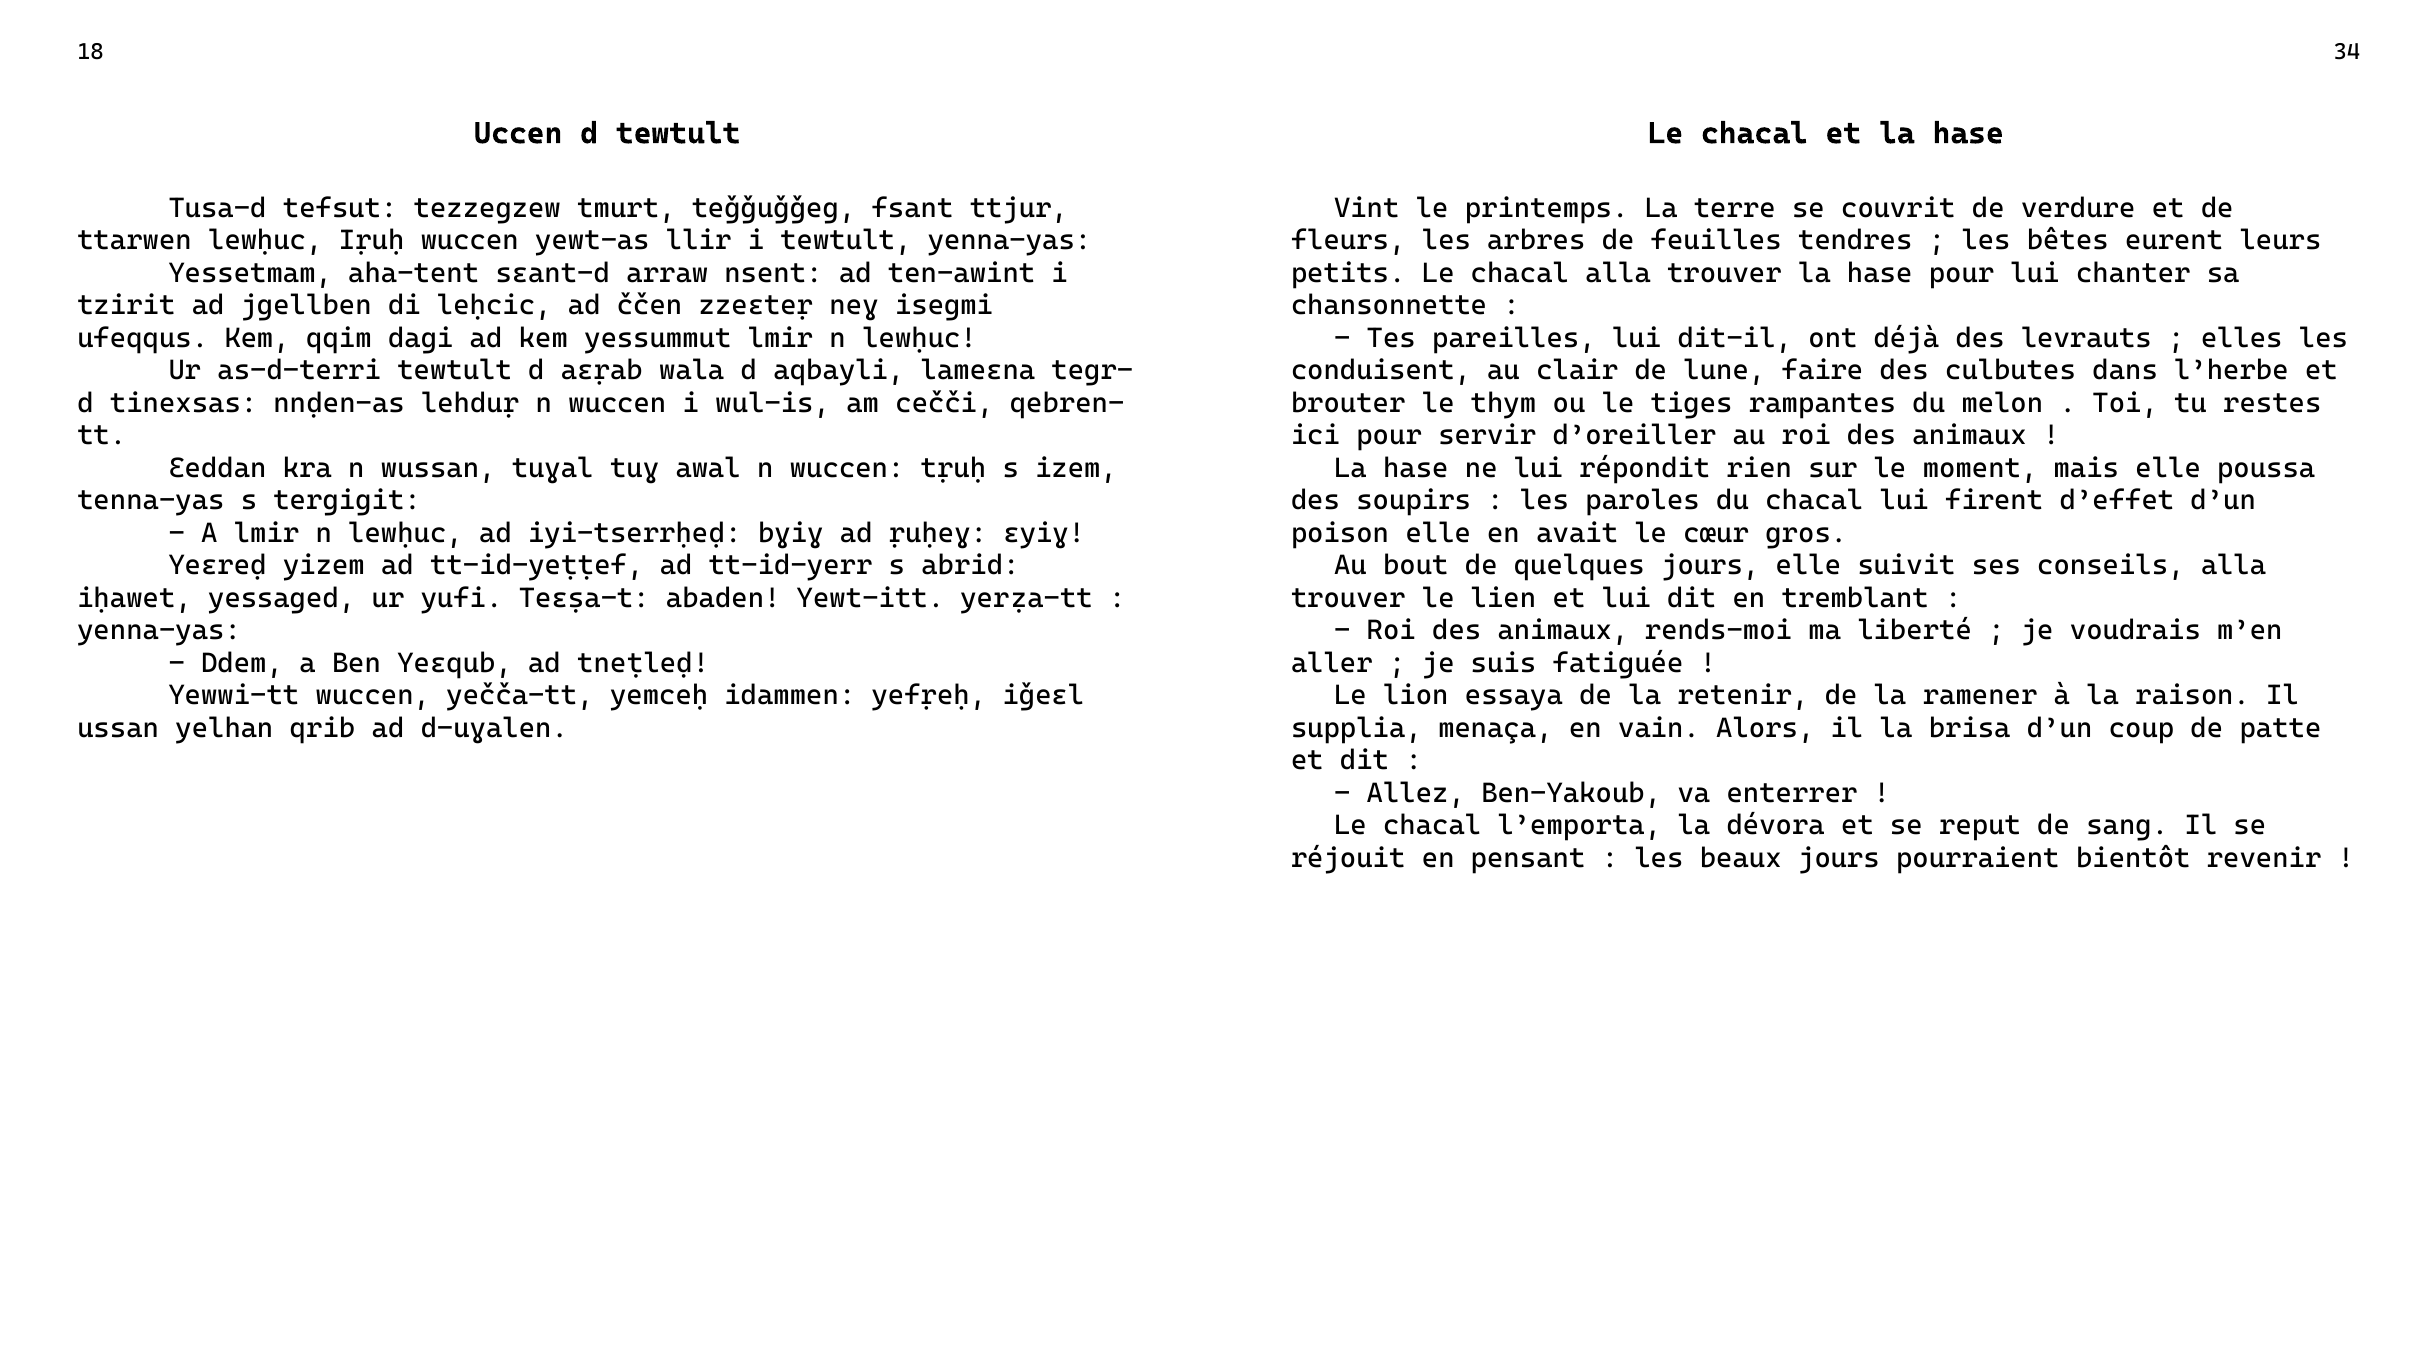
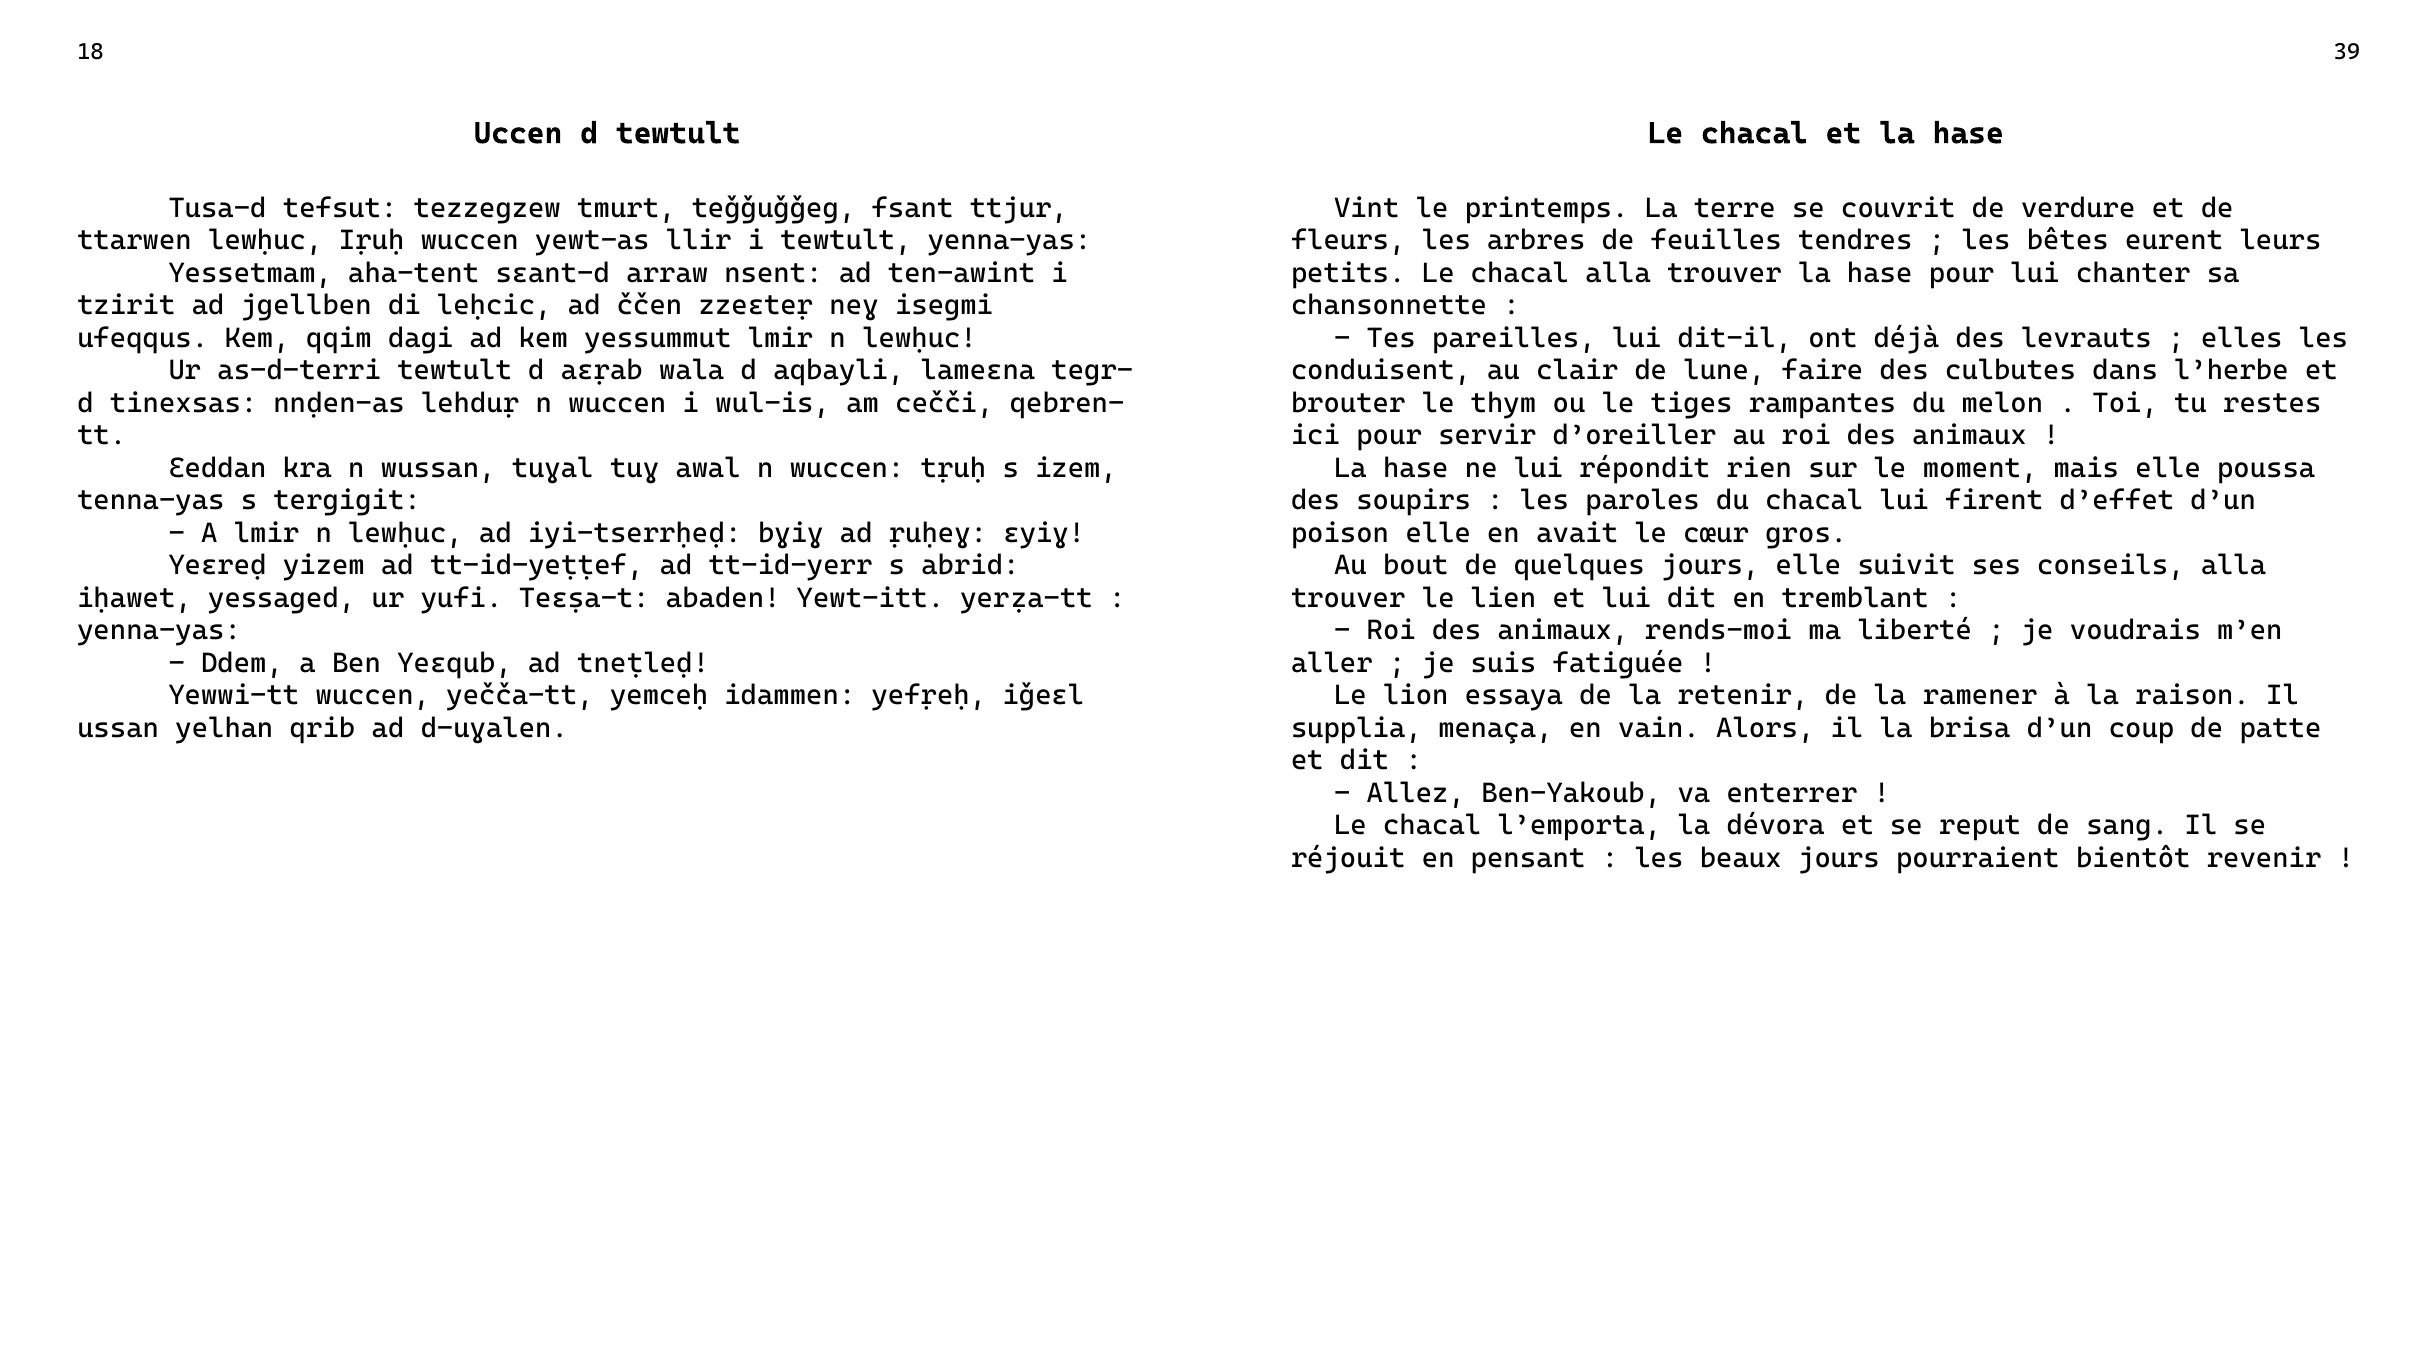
34: 34 -> 39 (2347, 52)
